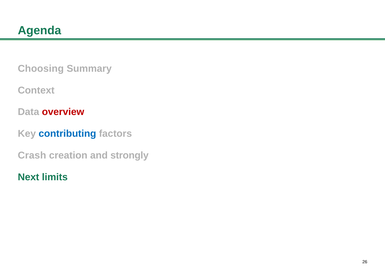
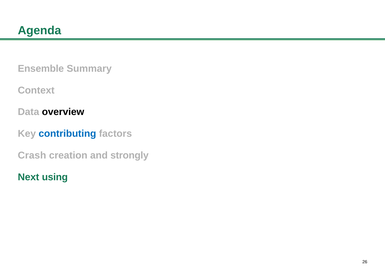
Choosing: Choosing -> Ensemble (41, 69)
overview colour: red -> black (63, 112)
limits: limits -> using (55, 177)
